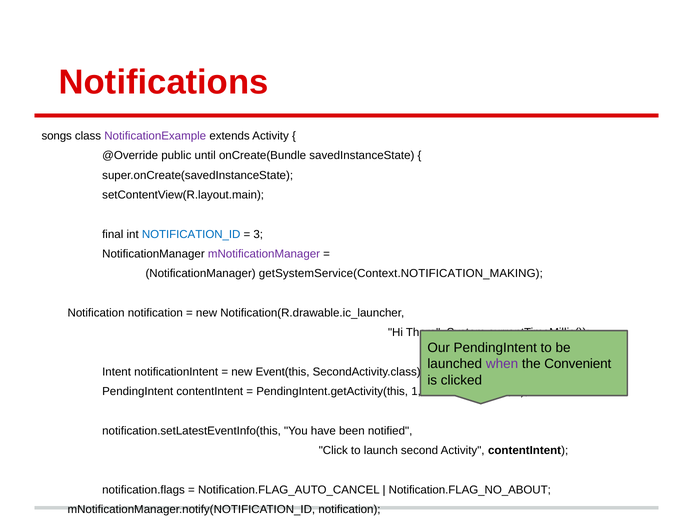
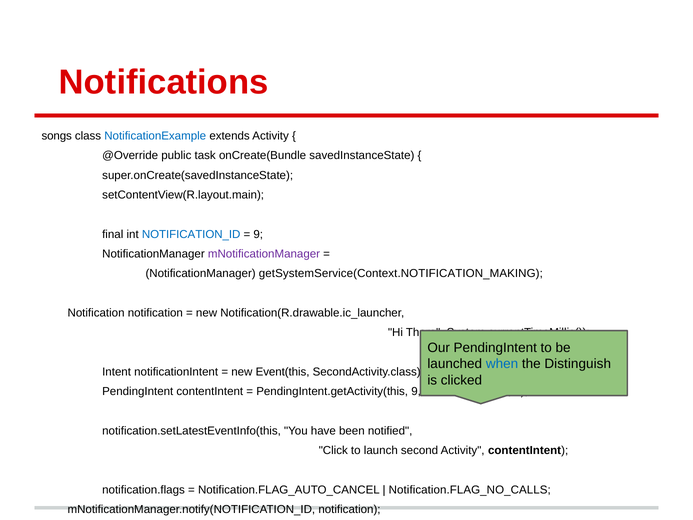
NotificationExample colour: purple -> blue (155, 136)
until: until -> task (205, 156)
3: 3 -> 9 (258, 234)
when colour: purple -> blue (502, 364)
Convenient: Convenient -> Distinguish (578, 364)
PendingIntent.getActivity(this 1: 1 -> 9 (416, 391)
Notification.FLAG_NO_ABOUT: Notification.FLAG_NO_ABOUT -> Notification.FLAG_NO_CALLS (470, 490)
